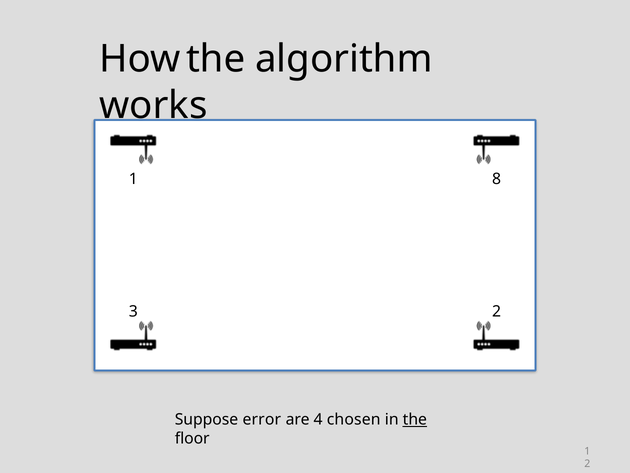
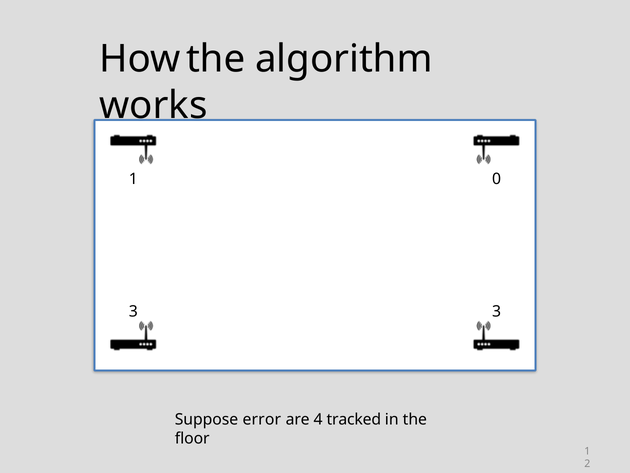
8: 8 -> 0 (497, 179)
3 2: 2 -> 3 (497, 311)
chosen: chosen -> tracked (354, 419)
the underline: present -> none (415, 419)
